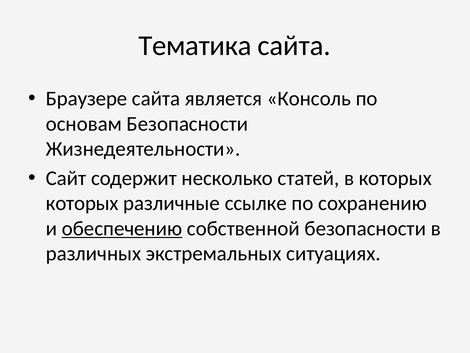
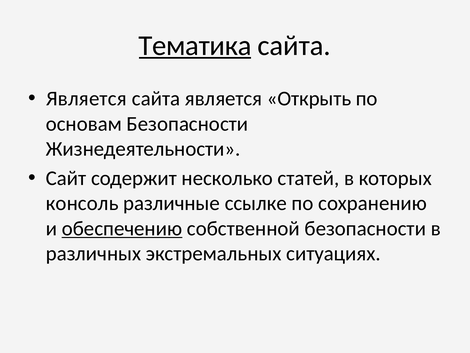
Тематика underline: none -> present (195, 45)
Браузере: Браузере -> Является (86, 99)
Консоль: Консоль -> Открыть (309, 99)
которых: которых -> консоль (82, 203)
